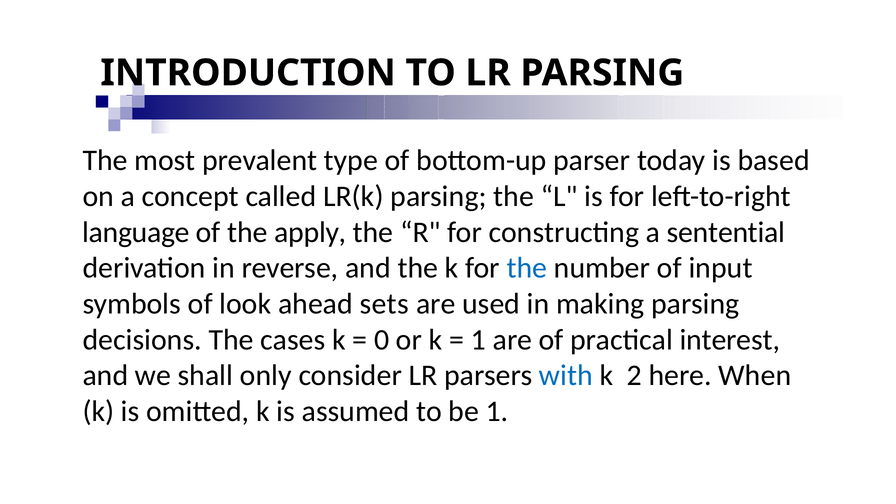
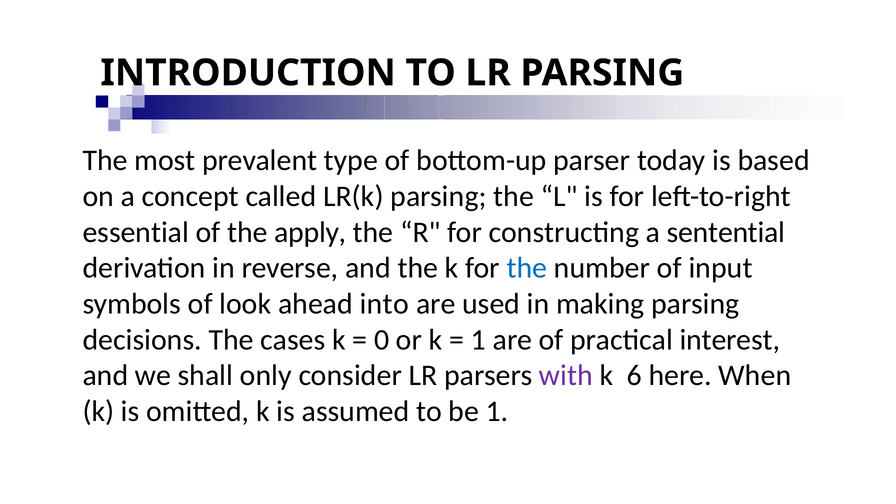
language: language -> essential (136, 232)
sets: sets -> into (384, 304)
with colour: blue -> purple (566, 376)
2: 2 -> 6 (634, 376)
